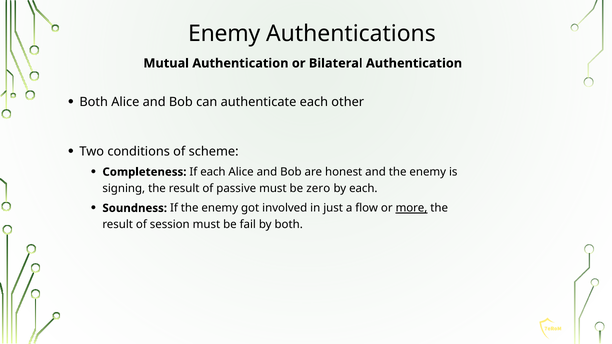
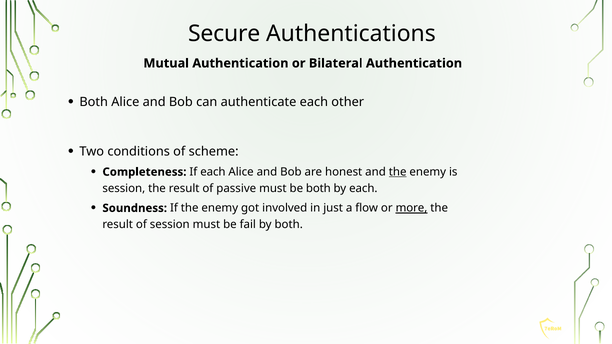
Enemy: Enemy -> Secure (224, 34)
the underline: none -> present (398, 172)
signing: signing -> session (124, 189)
be zero: zero -> both (318, 189)
